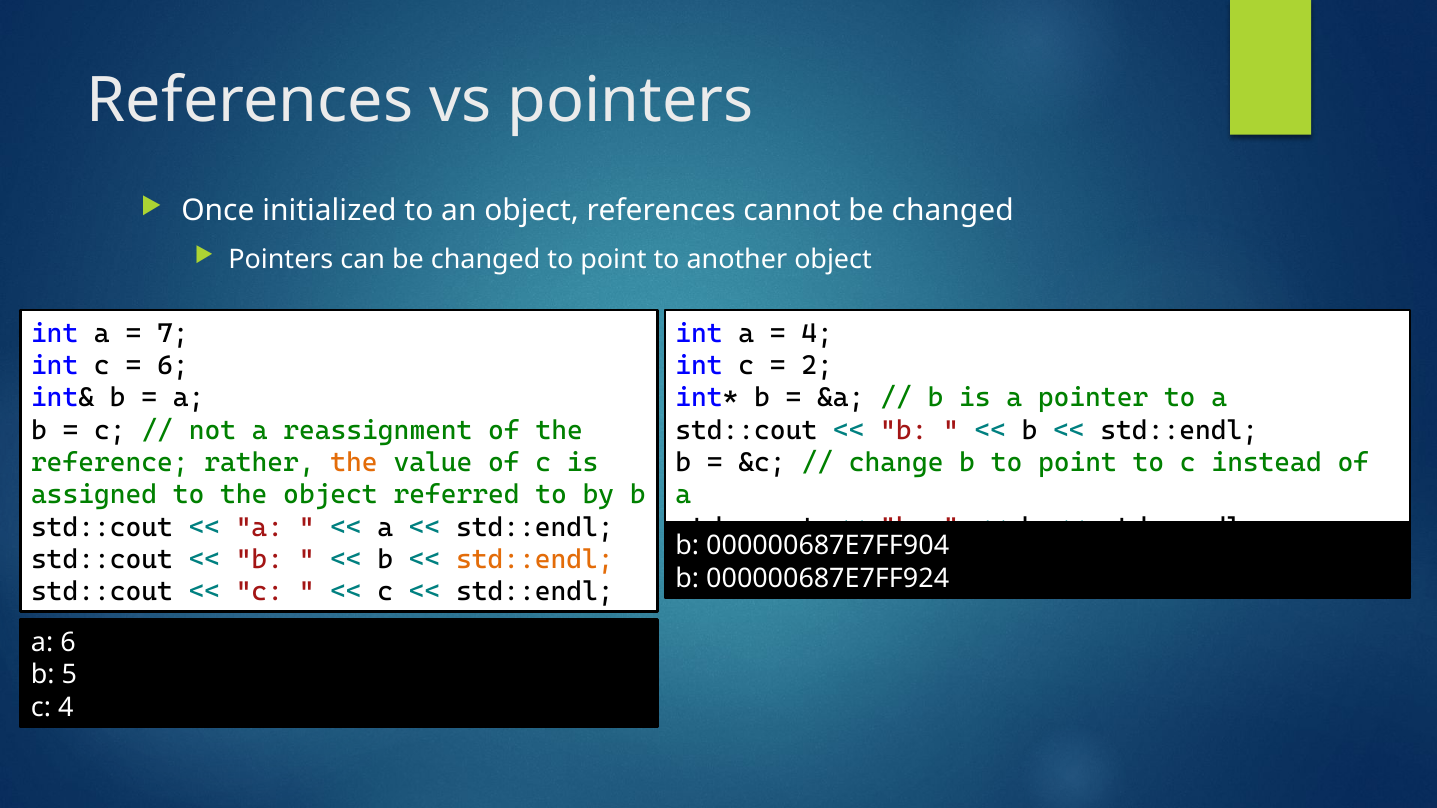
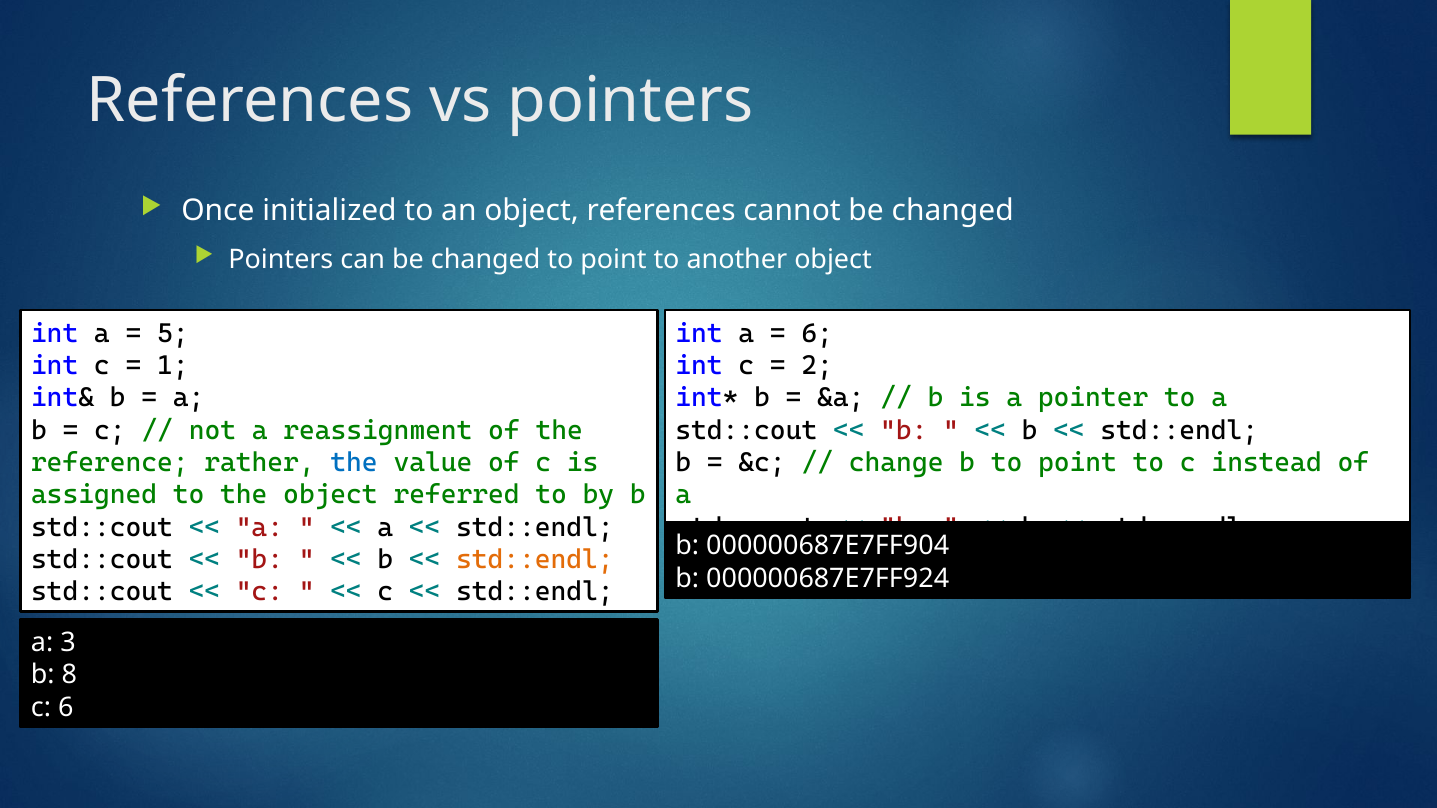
7: 7 -> 5 (173, 334)
4: 4 -> 6 (817, 334)
6: 6 -> 1 (173, 366)
the colour: orange -> blue (354, 463)
a 6: 6 -> 3 (68, 643)
5: 5 -> 8 (69, 675)
c 4: 4 -> 6 (66, 708)
